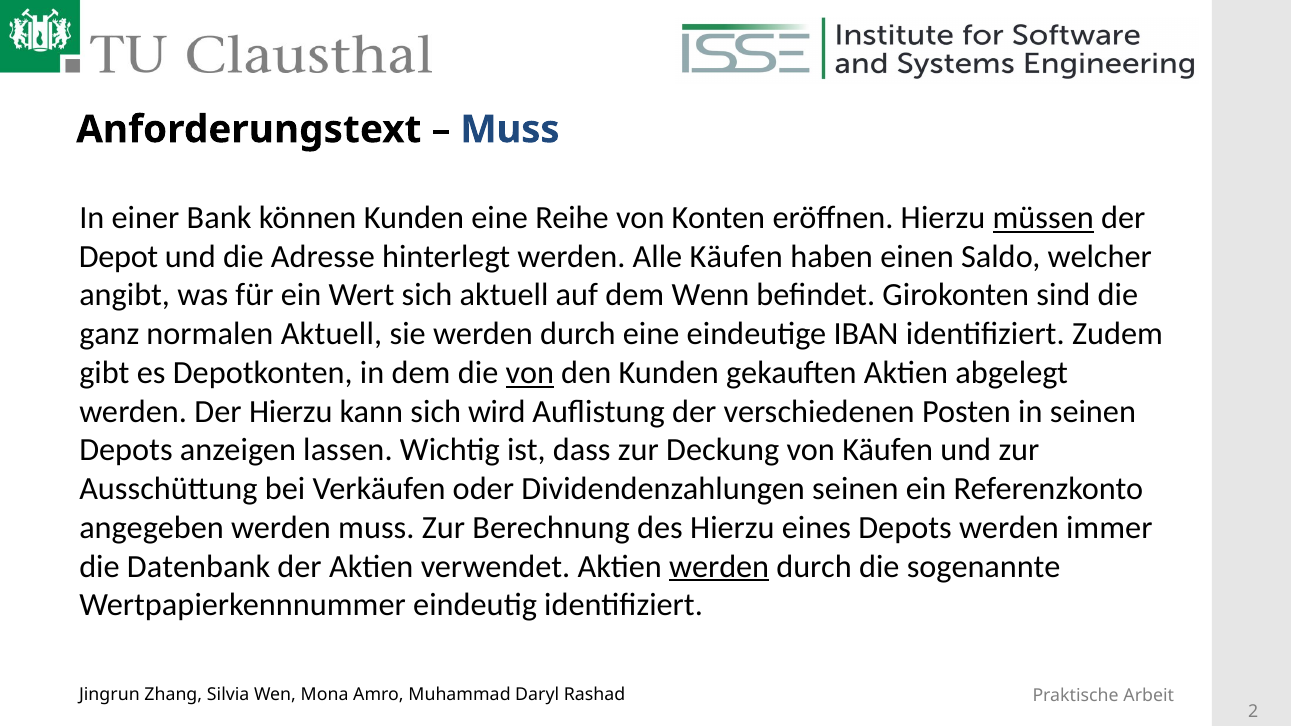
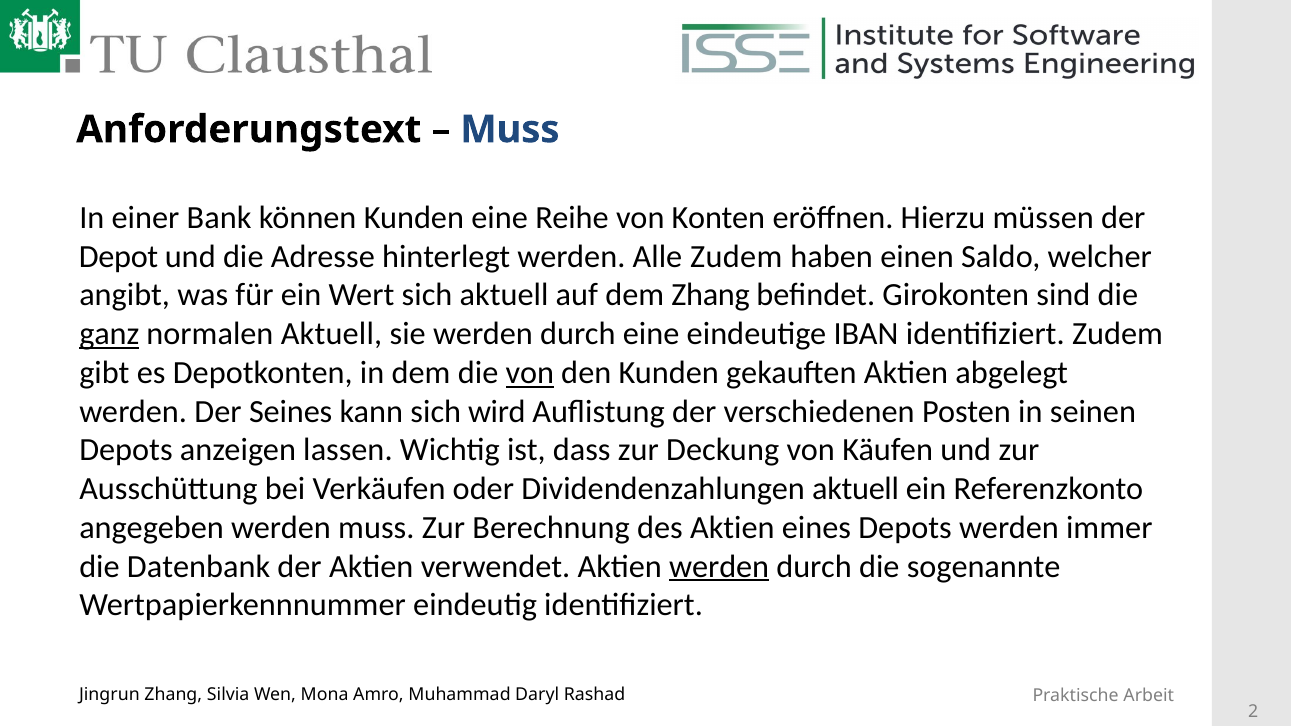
müssen underline: present -> none (1043, 218)
Alle Käufen: Käufen -> Zudem (736, 257)
dem Wenn: Wenn -> Zhang (711, 295)
ganz underline: none -> present (109, 334)
Der Hierzu: Hierzu -> Seines (291, 412)
Dividendenzahlungen seinen: seinen -> aktuell (856, 489)
des Hierzu: Hierzu -> Aktien (732, 528)
